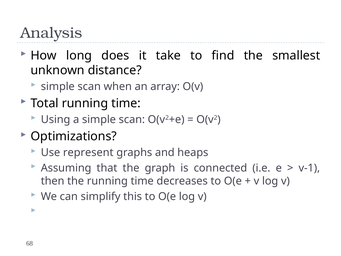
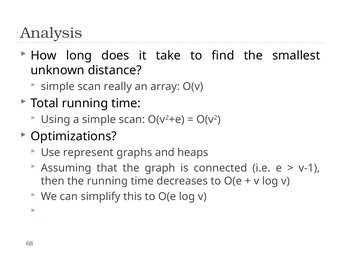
when: when -> really (118, 86)
